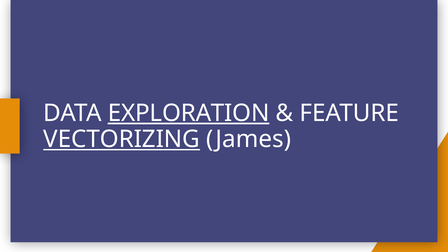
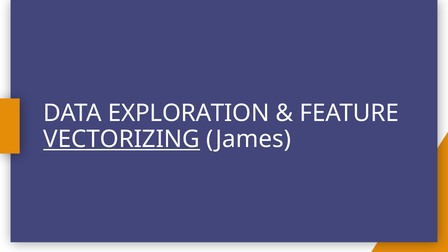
EXPLORATION underline: present -> none (189, 113)
